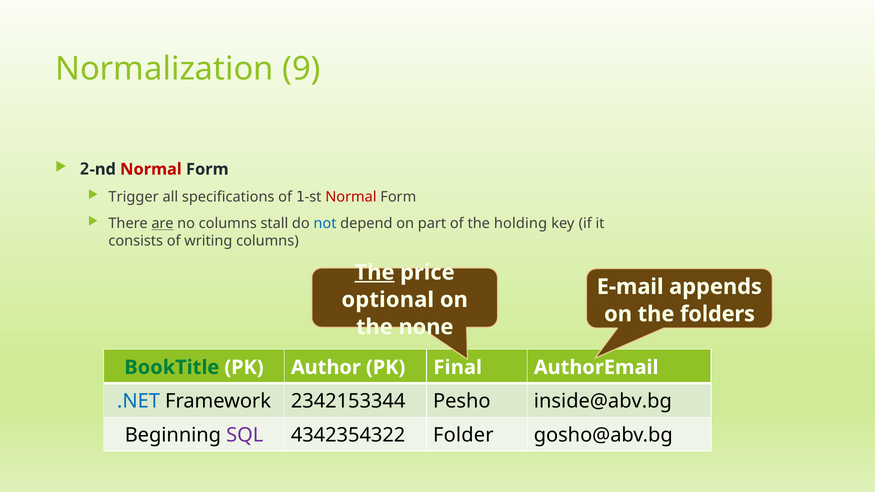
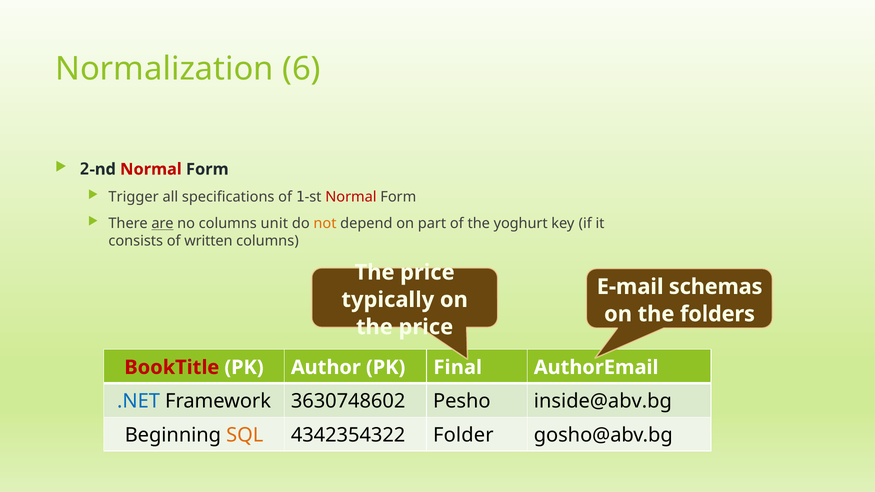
9: 9 -> 6 (301, 69)
stall: stall -> unit (274, 224)
not colour: blue -> orange (325, 224)
holding: holding -> yoghurt (521, 224)
writing: writing -> written (208, 241)
The underline: present -> none (375, 273)
appends: appends -> schemas (716, 287)
optional: optional -> typically (388, 300)
none: none -> price (426, 327)
BookTitle colour: green -> red (172, 368)
2342153344: 2342153344 -> 3630748602 (348, 402)
SQL colour: purple -> orange (245, 436)
